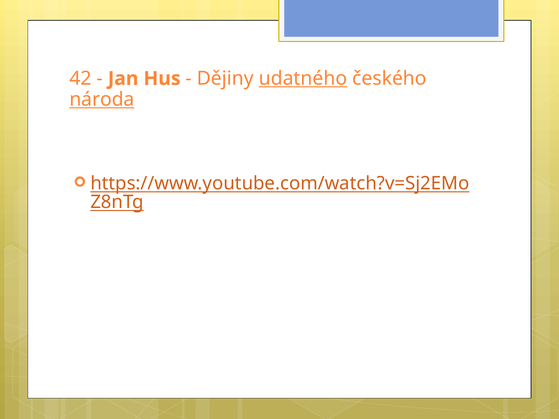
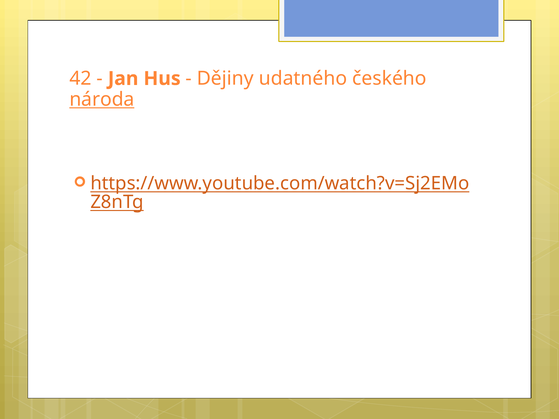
udatného underline: present -> none (303, 79)
